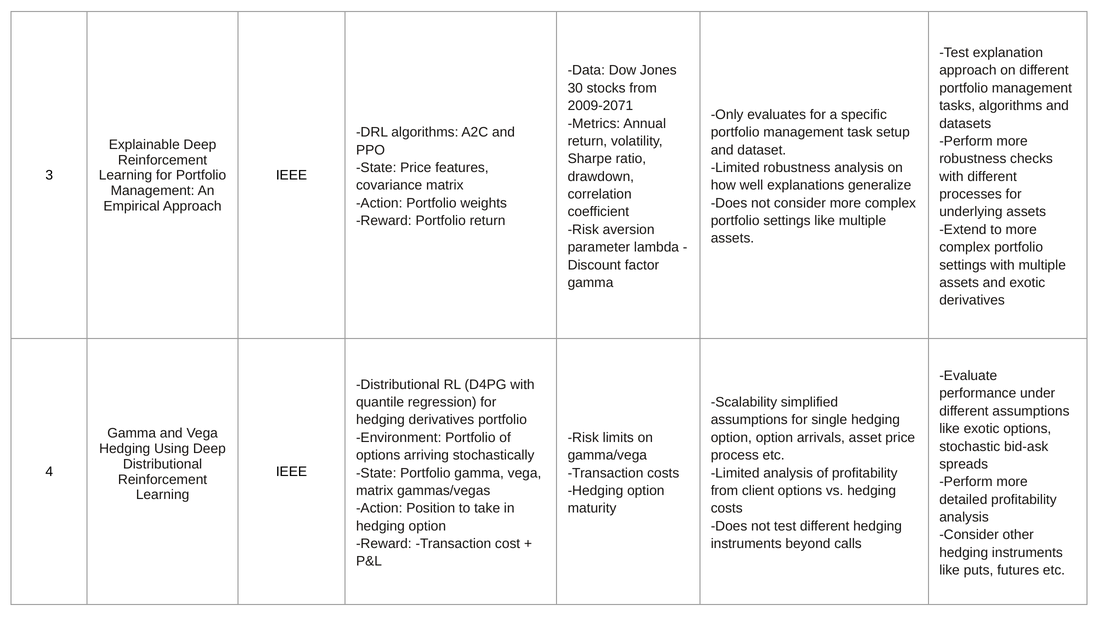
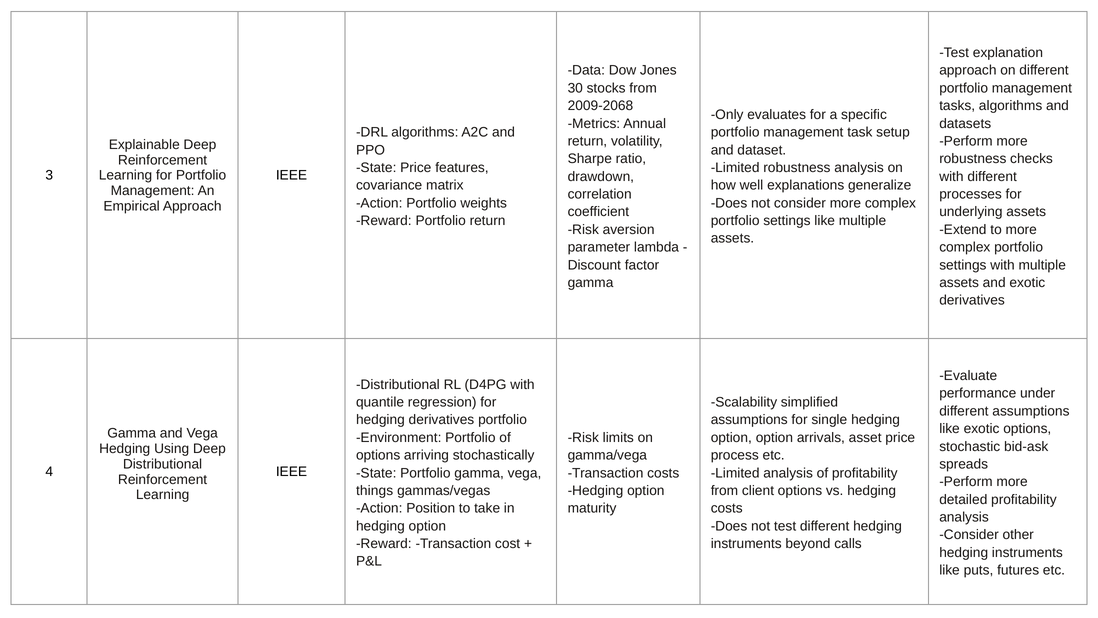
2009-2071: 2009-2071 -> 2009-2068 (600, 106)
matrix: matrix -> things (375, 490)
